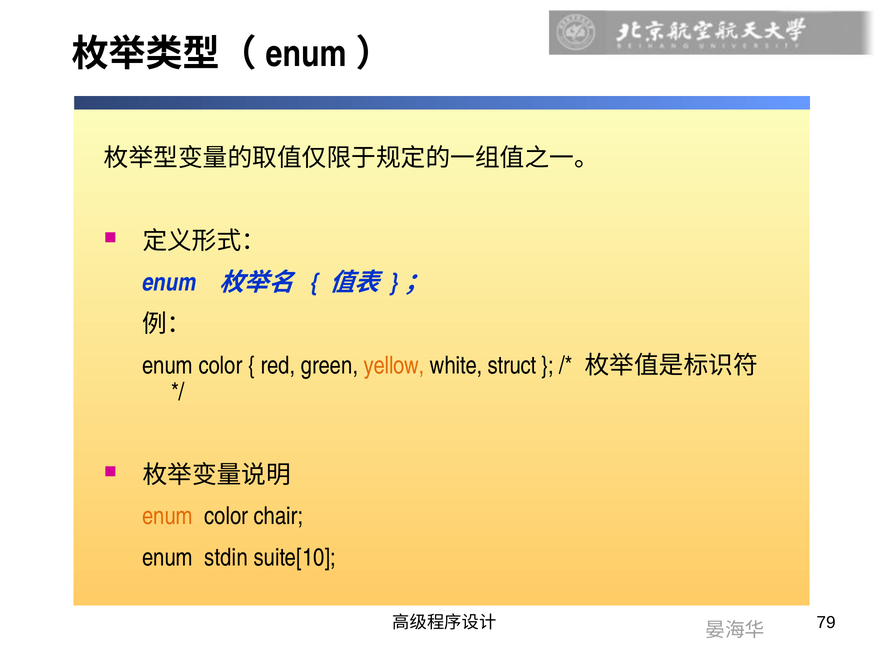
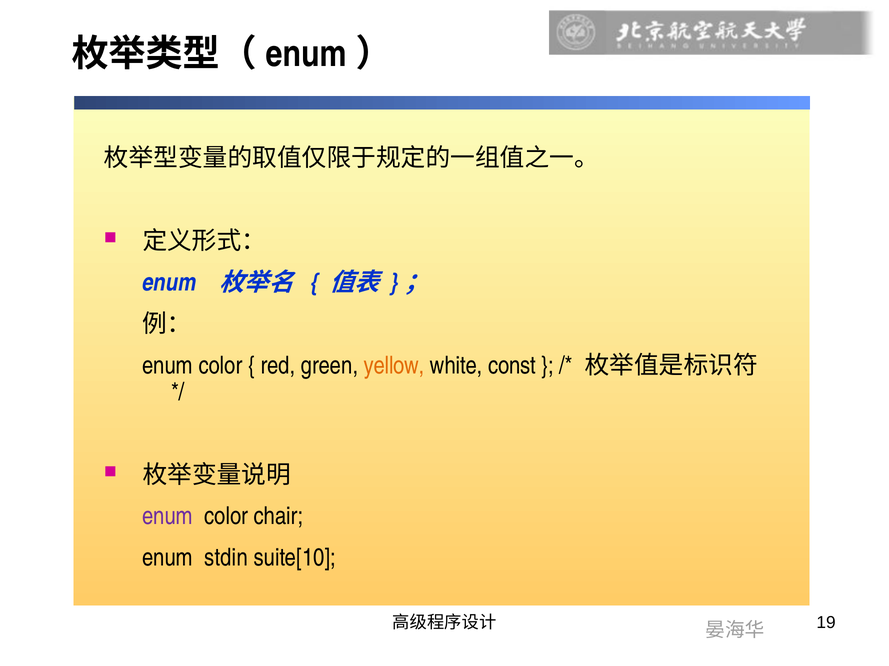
struct: struct -> const (512, 366)
enum colour: orange -> purple (168, 517)
79: 79 -> 19 (826, 623)
